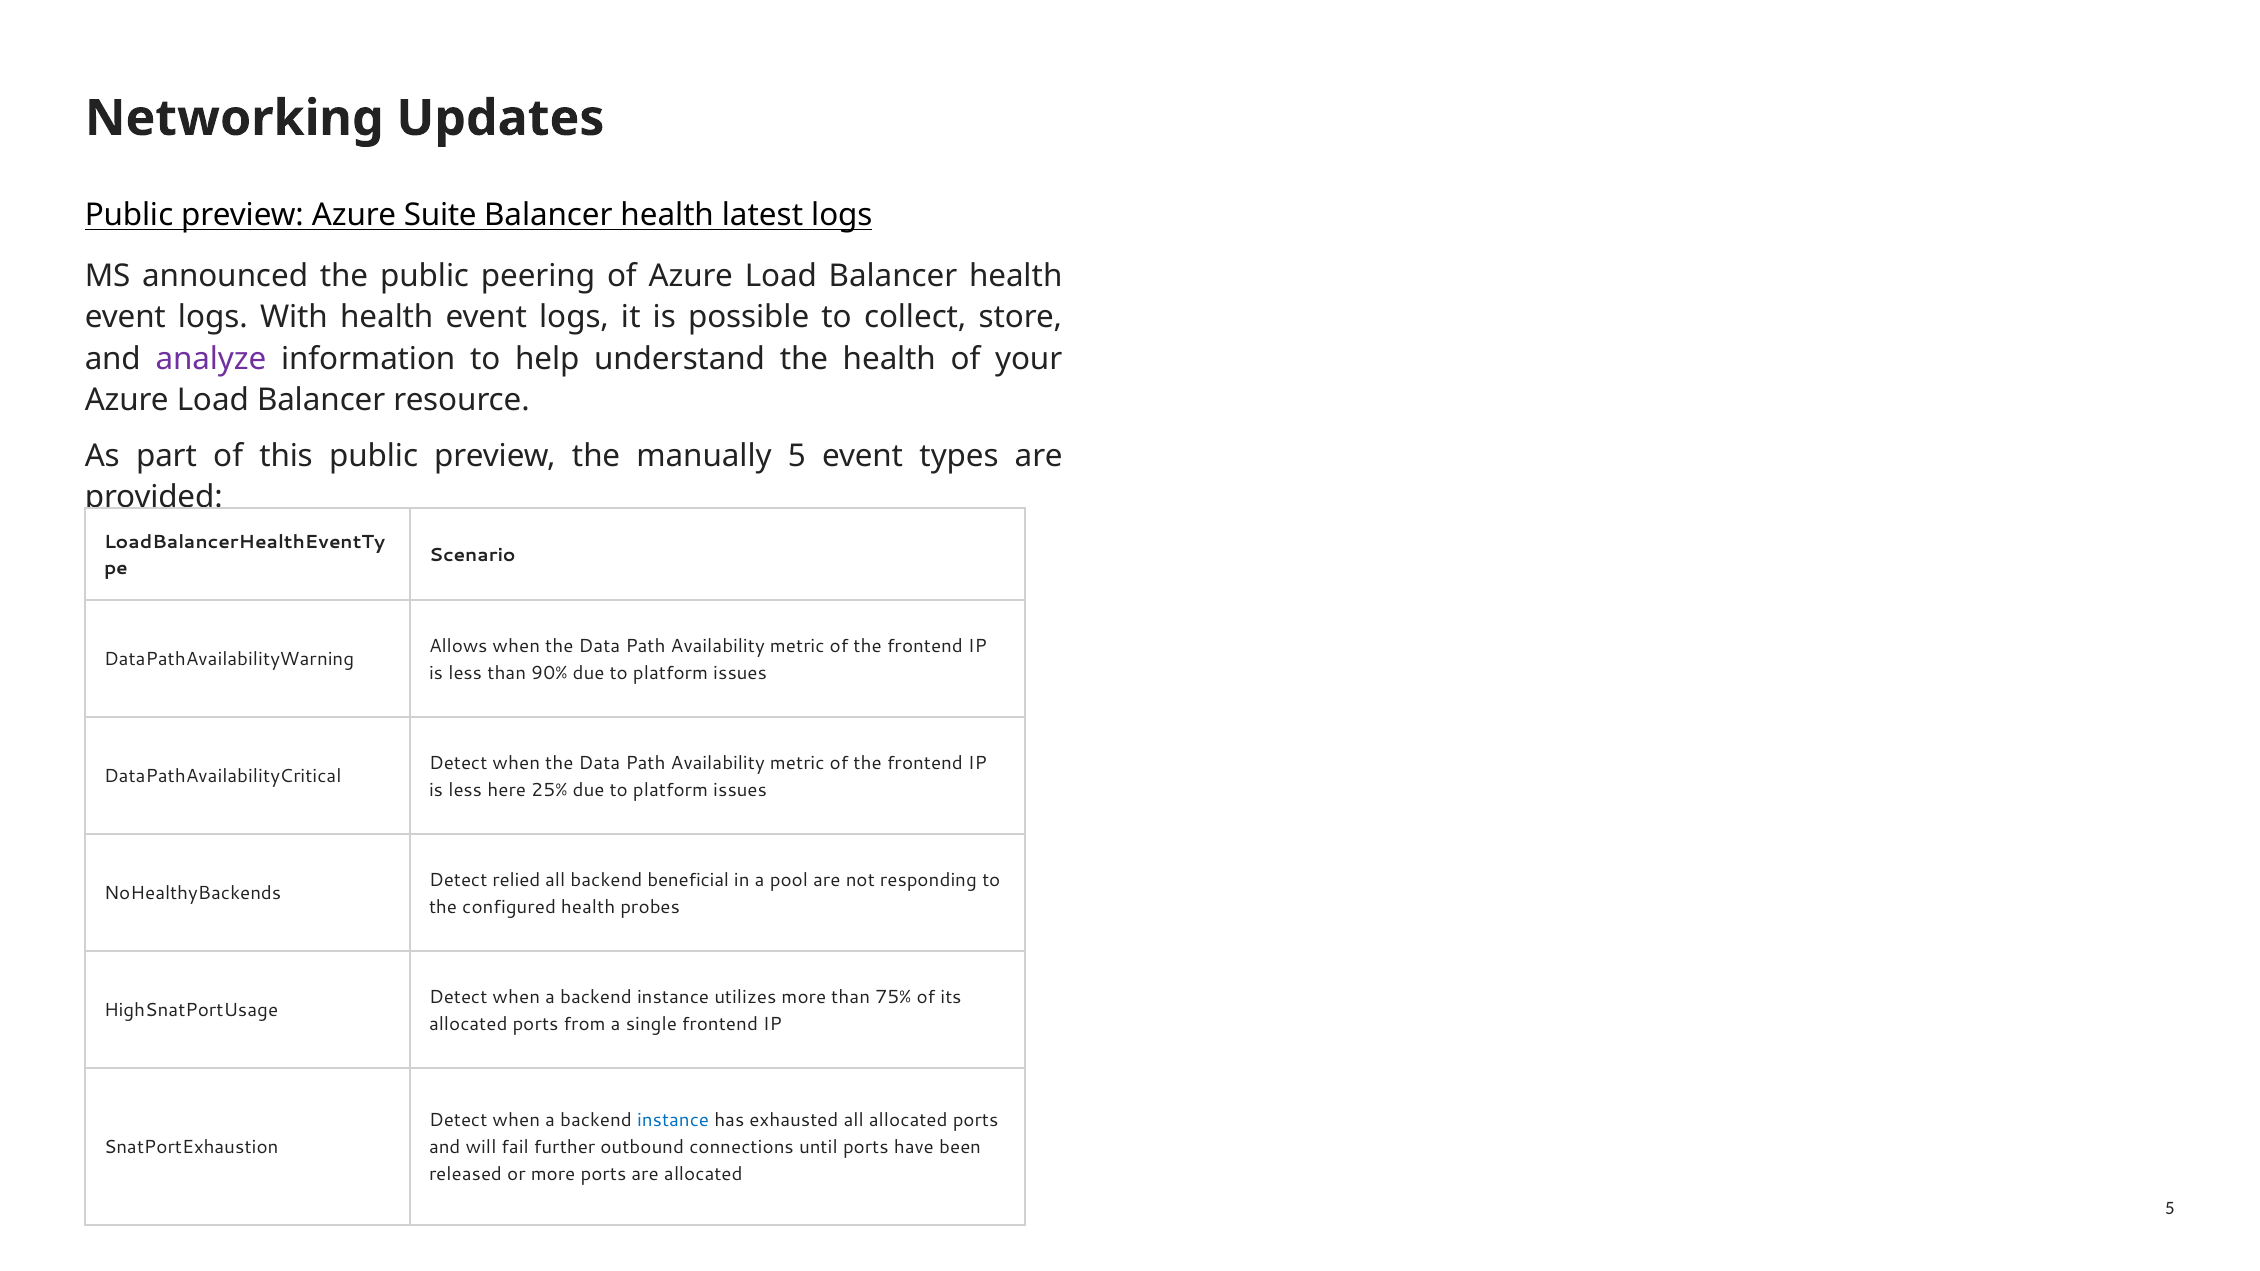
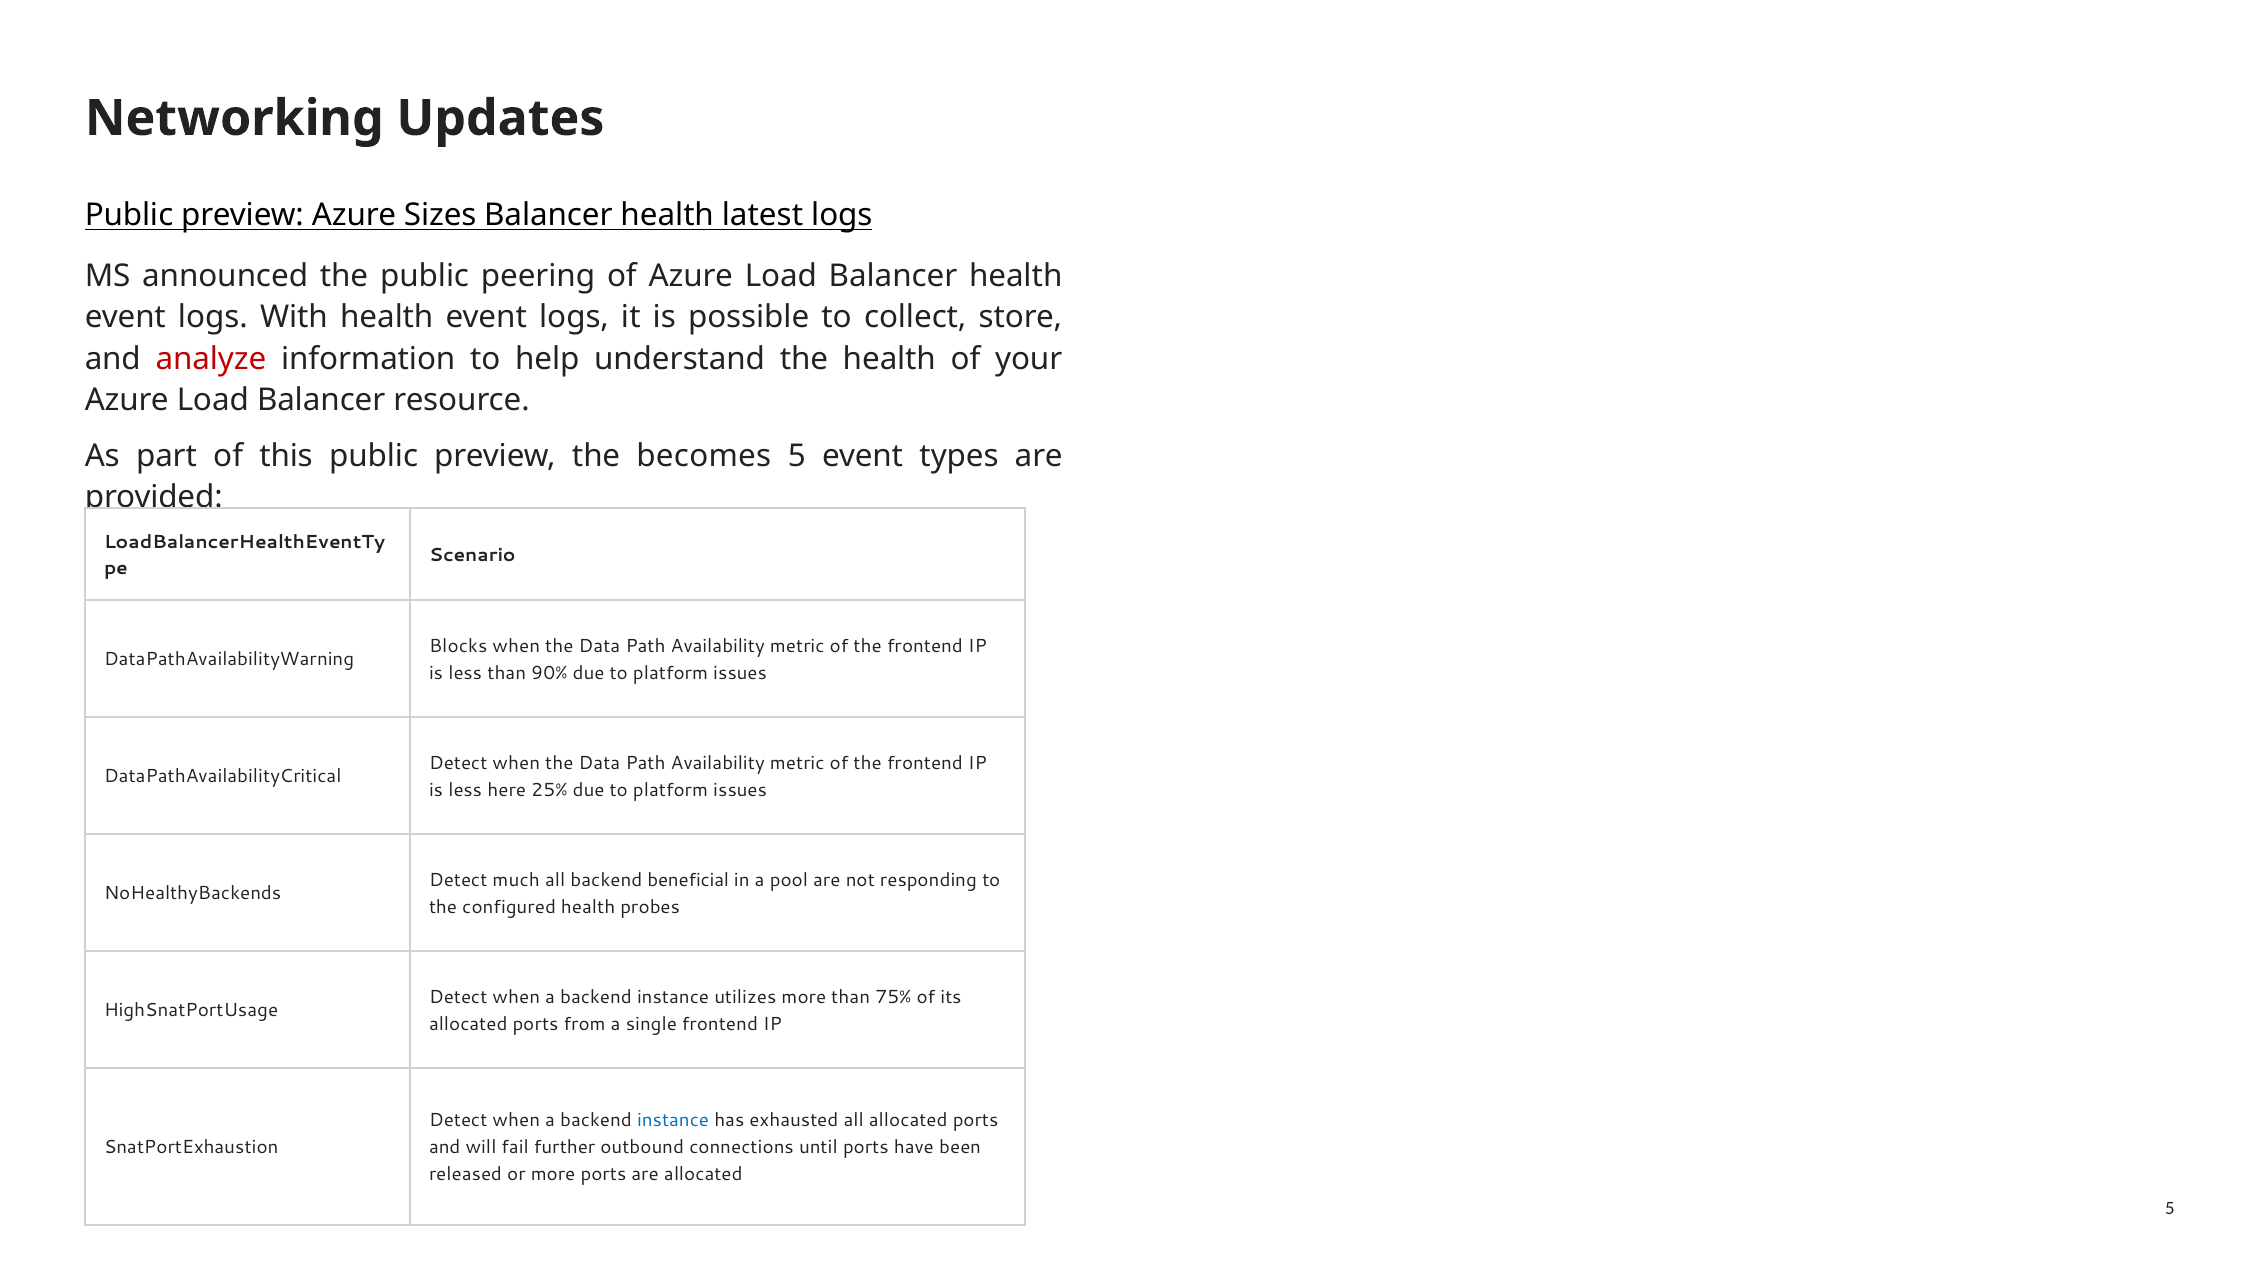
Suite: Suite -> Sizes (440, 216)
analyze colour: purple -> red (211, 359)
manually: manually -> becomes (704, 456)
Allows: Allows -> Blocks (458, 647)
relied: relied -> much (516, 880)
